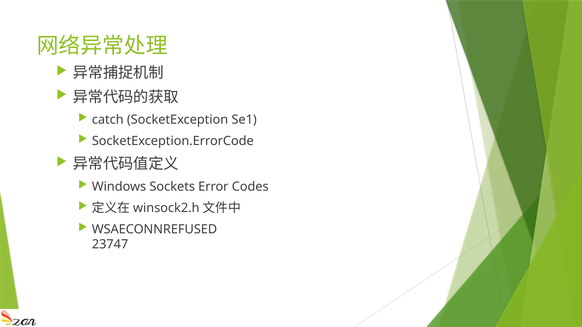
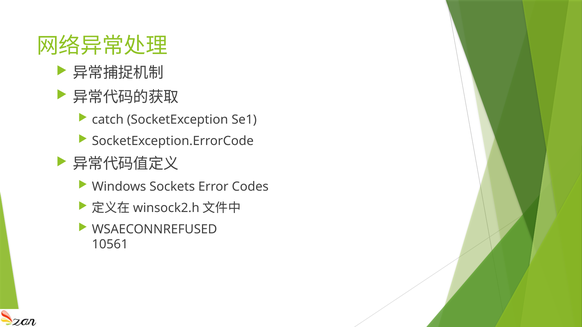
23747: 23747 -> 10561 (110, 245)
